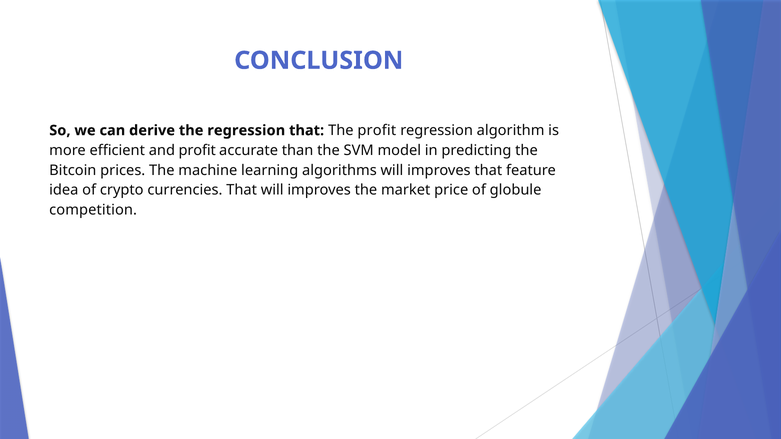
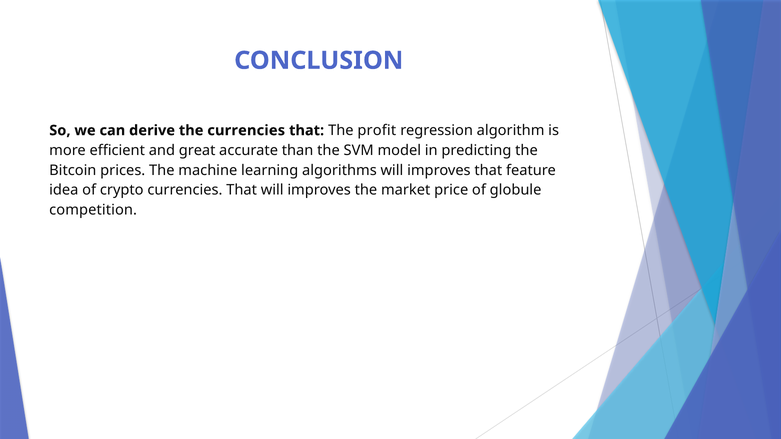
the regression: regression -> currencies (246, 131)
and profit: profit -> great (197, 150)
